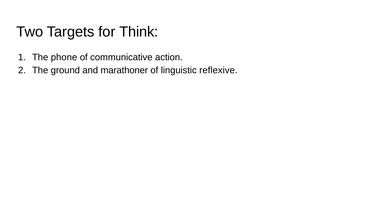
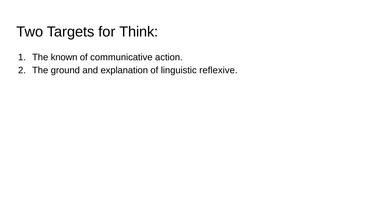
phone: phone -> known (64, 57)
marathoner: marathoner -> explanation (124, 70)
